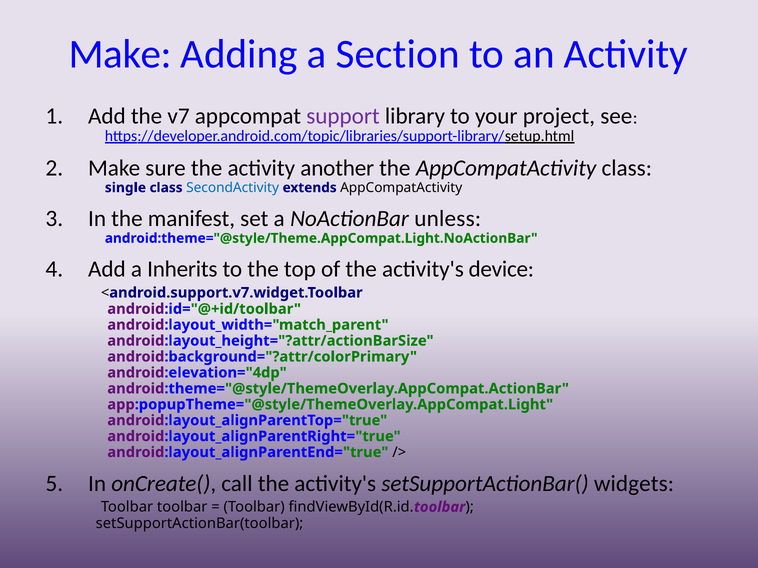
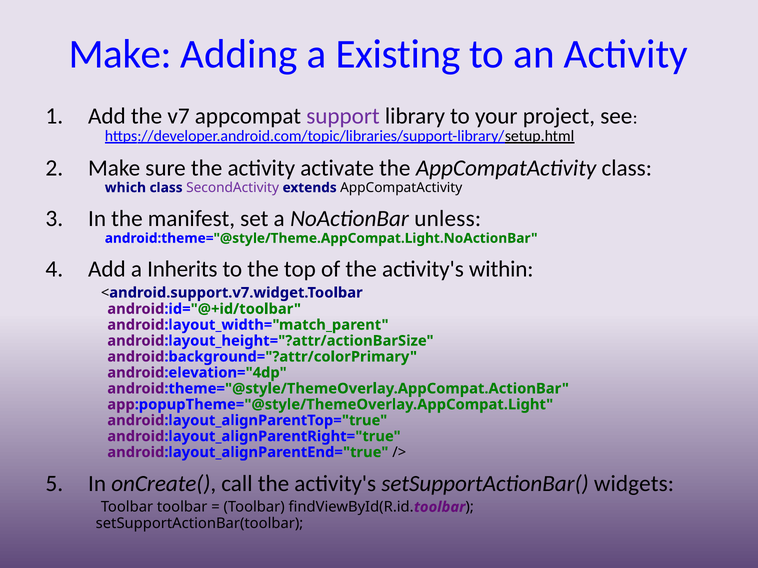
Section: Section -> Existing (398, 54)
another: another -> activate (337, 168)
single: single -> which (125, 188)
SecondActivity colour: blue -> purple (233, 188)
device: device -> within (501, 269)
